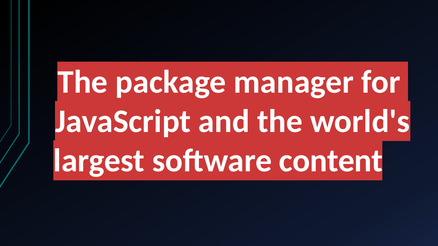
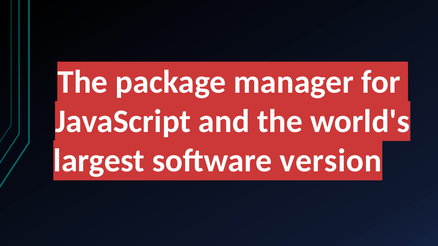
content: content -> version (331, 161)
